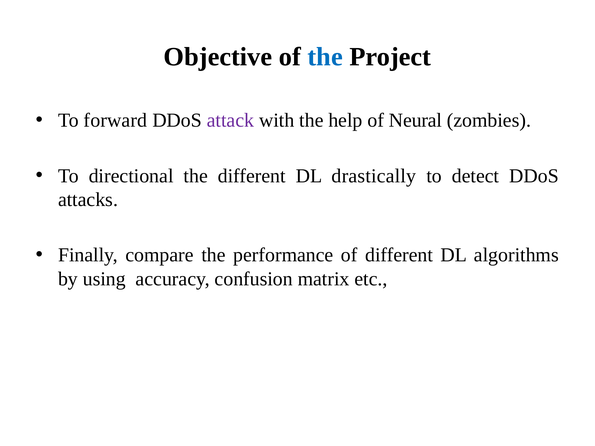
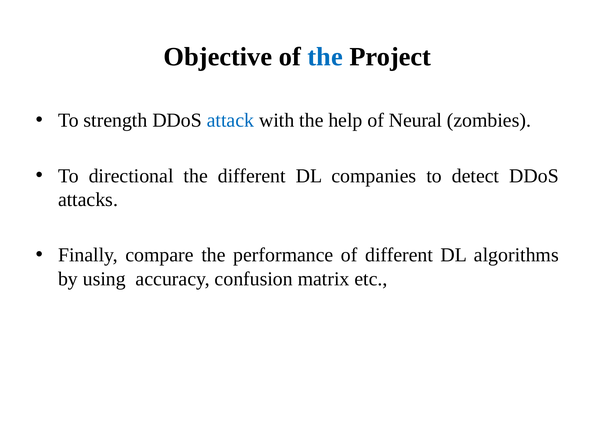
forward: forward -> strength (115, 120)
attack colour: purple -> blue (230, 120)
drastically: drastically -> companies (374, 176)
